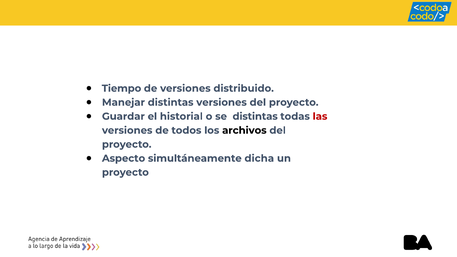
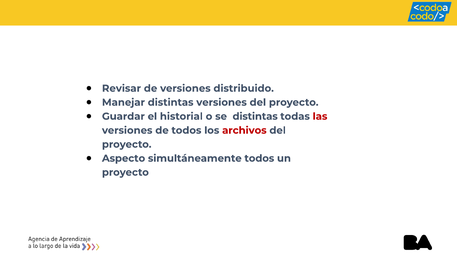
Tiempo: Tiempo -> Revisar (121, 88)
archivos colour: black -> red (244, 130)
simultáneamente dicha: dicha -> todos (259, 158)
